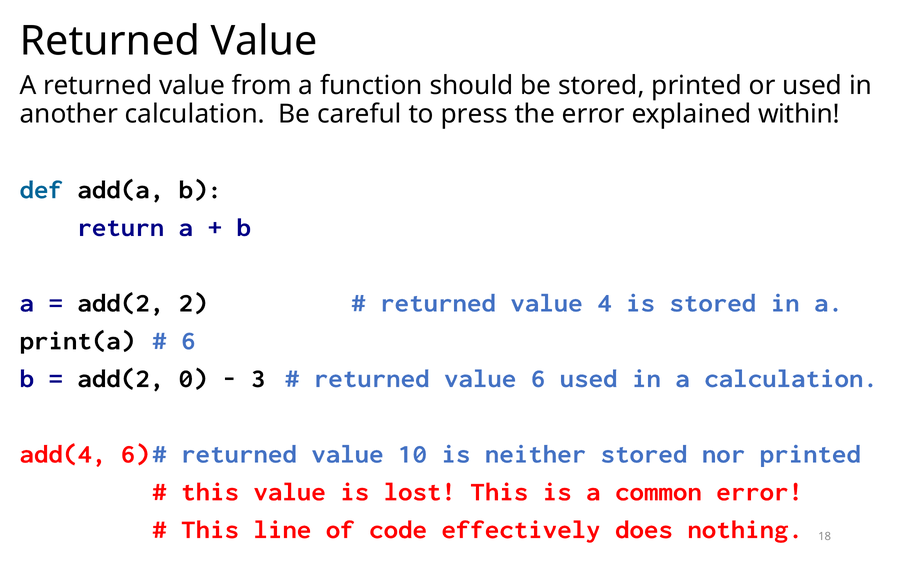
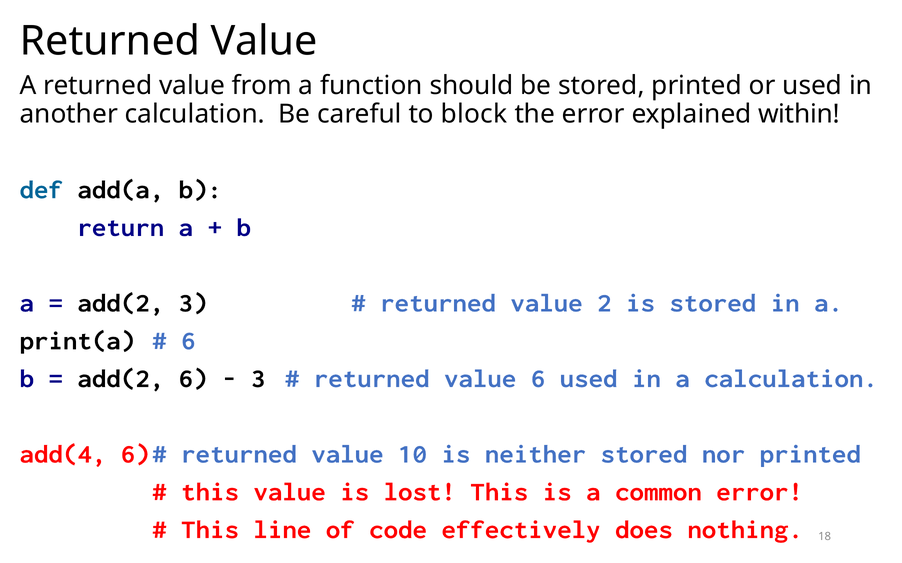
press: press -> block (474, 114)
add(2 2: 2 -> 3 (193, 303)
4: 4 -> 2 (604, 303)
add(2 0: 0 -> 6 (193, 379)
